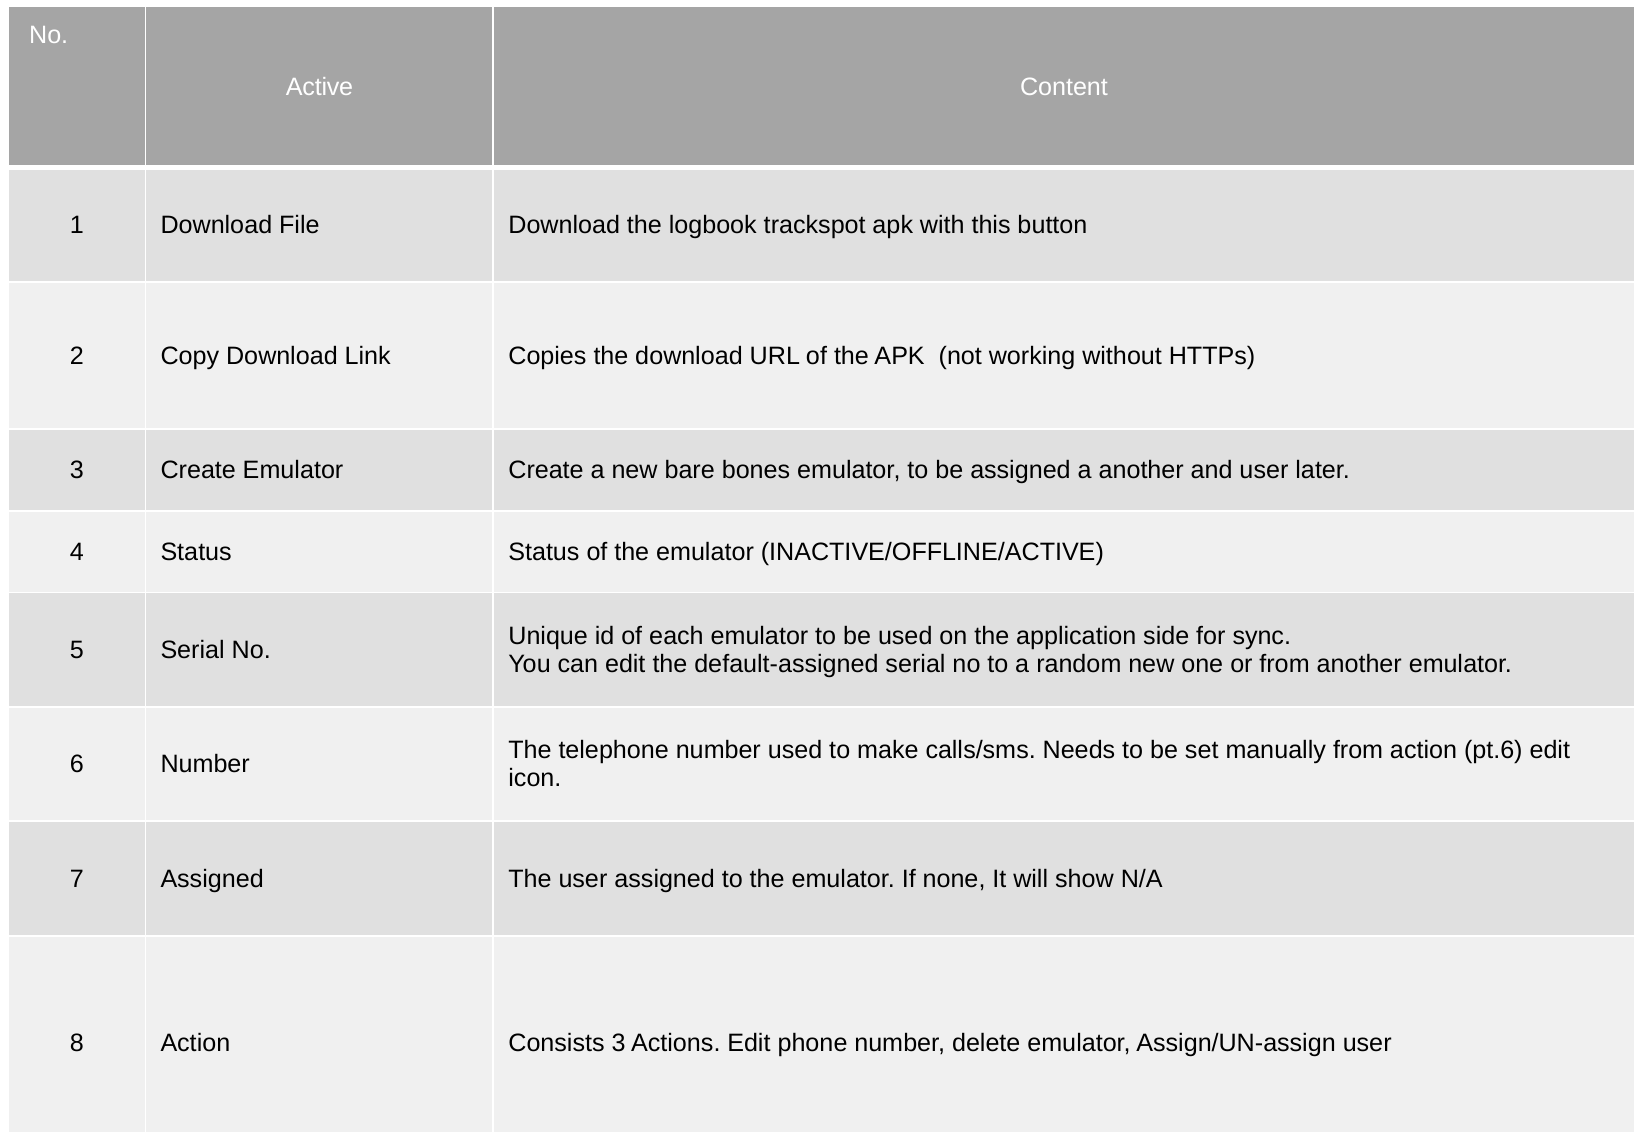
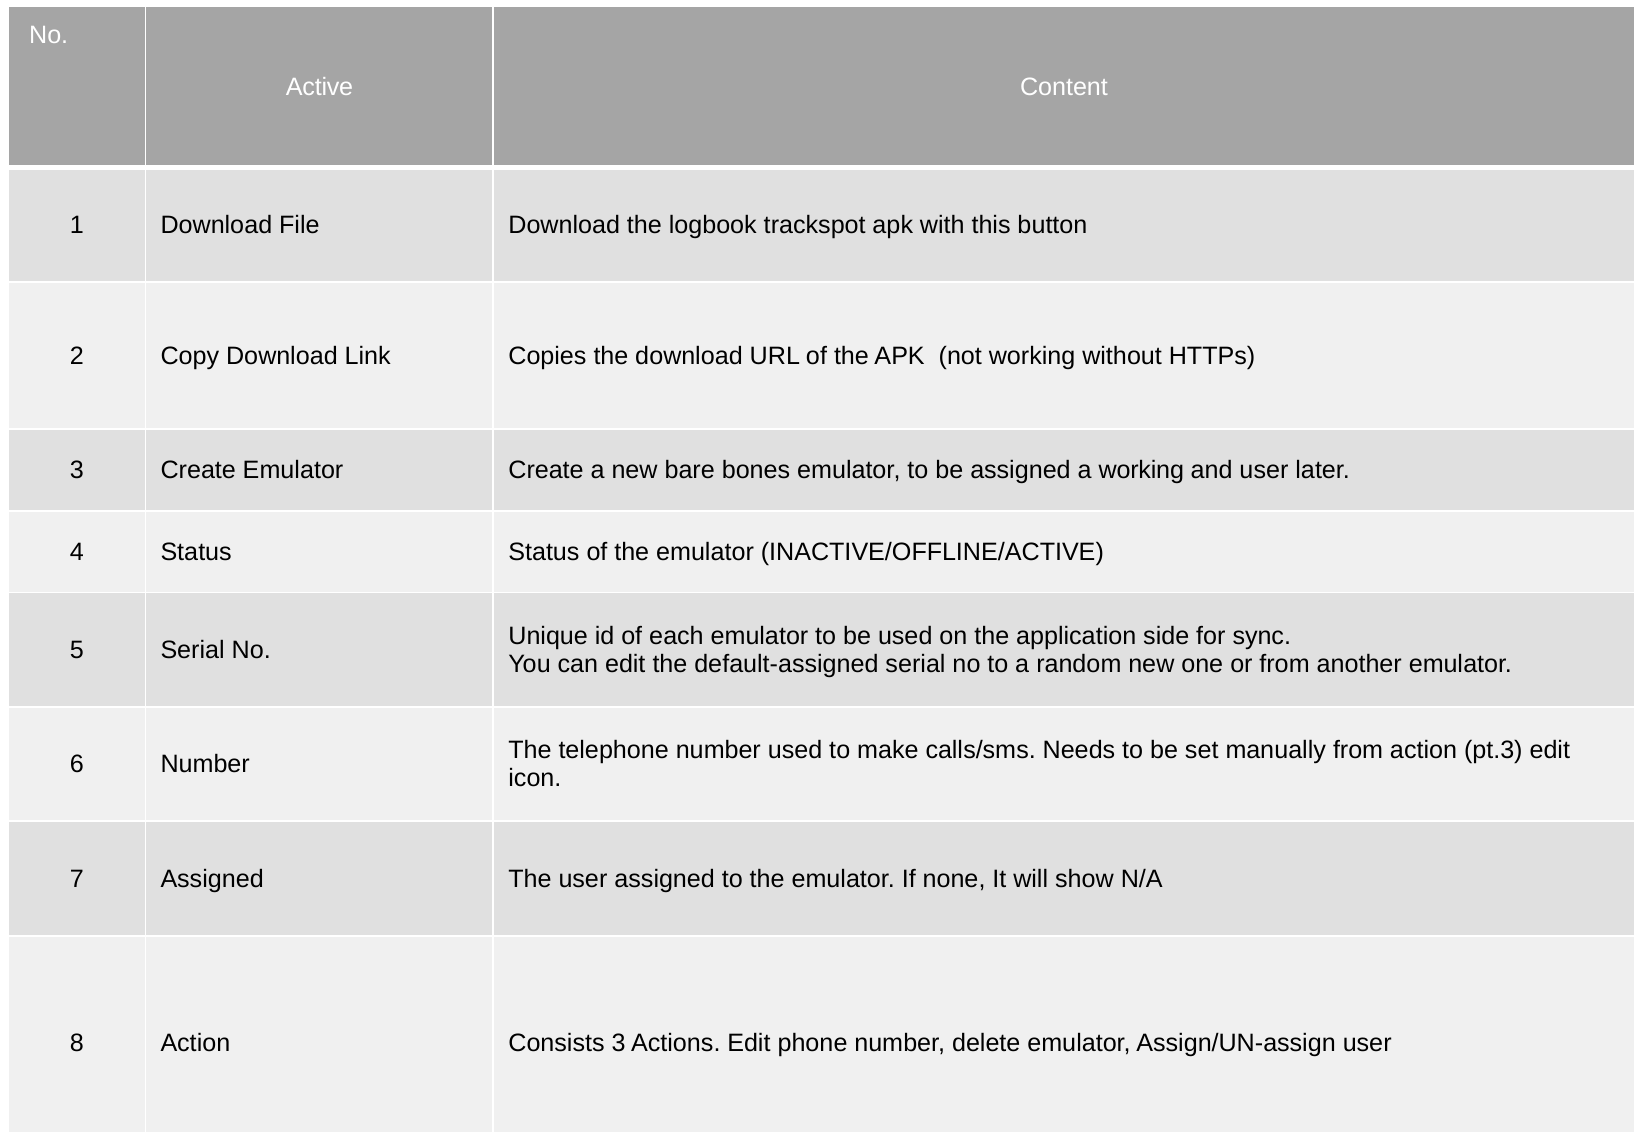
a another: another -> working (1141, 470)
pt.6: pt.6 -> pt.3 (1493, 750)
